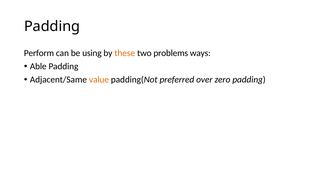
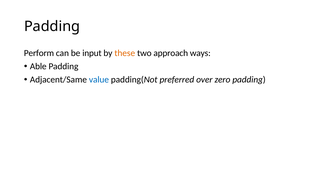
using: using -> input (92, 53)
problems: problems -> approach (171, 53)
value colour: orange -> blue (99, 80)
